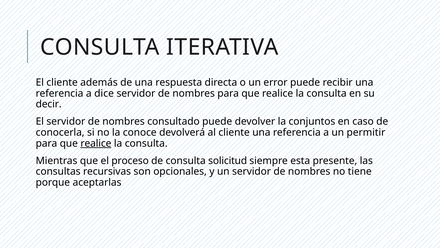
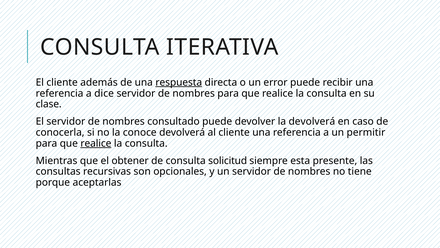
respuesta underline: none -> present (179, 82)
decir: decir -> clase (49, 104)
la conjuntos: conjuntos -> devolverá (312, 121)
proceso: proceso -> obtener (130, 160)
